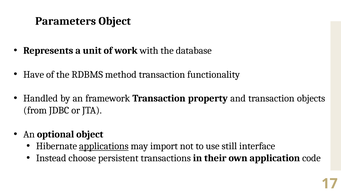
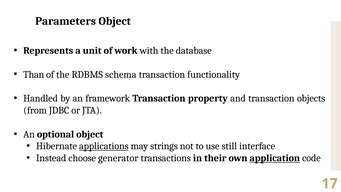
Have: Have -> Than (34, 74)
method: method -> schema (121, 74)
import: import -> strings (164, 146)
persistent: persistent -> generator (118, 158)
application underline: none -> present (275, 158)
